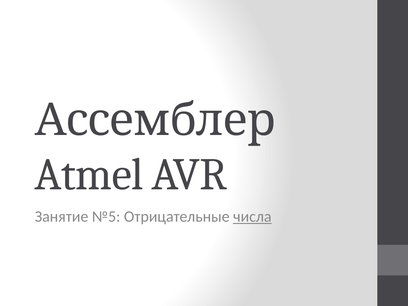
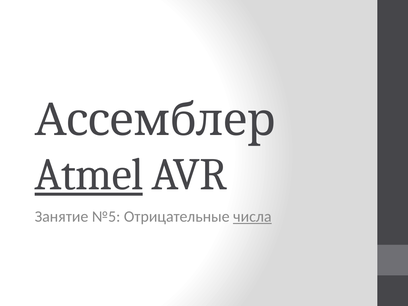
Atmel underline: none -> present (89, 175)
